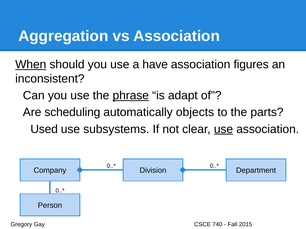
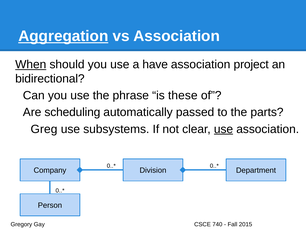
Aggregation underline: none -> present (63, 36)
figures: figures -> project (251, 65)
inconsistent: inconsistent -> bidirectional (50, 79)
phrase underline: present -> none (131, 96)
adapt: adapt -> these (183, 96)
objects: objects -> passed (195, 113)
Used: Used -> Greg (44, 129)
